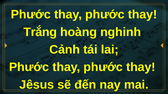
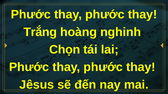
Cảnh: Cảnh -> Chọn (65, 50)
